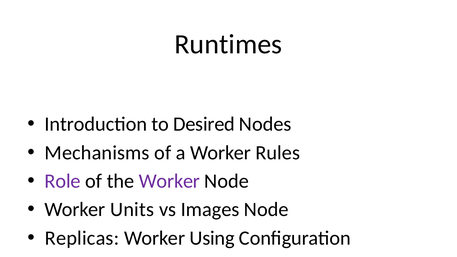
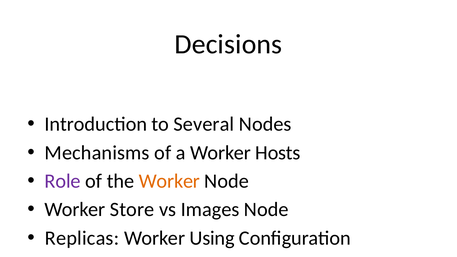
Runtimes: Runtimes -> Decisions (228, 44)
Desired: Desired -> Several (204, 124)
Rules: Rules -> Hosts (278, 153)
Worker colour: purple -> orange (169, 181)
Units: Units -> Store (132, 210)
